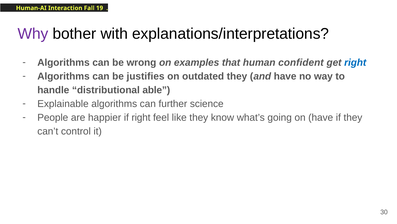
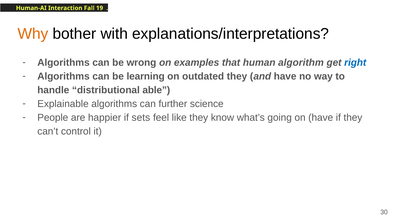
Why colour: purple -> orange (33, 34)
confident: confident -> algorithm (301, 62)
justifies: justifies -> learning (146, 76)
if right: right -> sets (141, 117)
